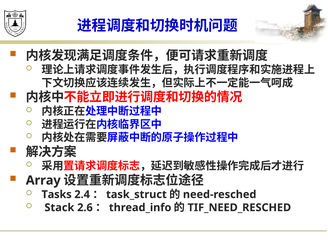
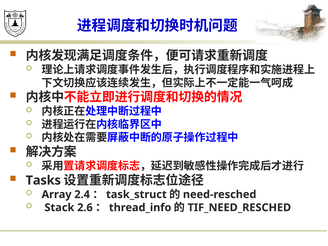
Array: Array -> Tasks (43, 180)
Tasks: Tasks -> Array (57, 194)
